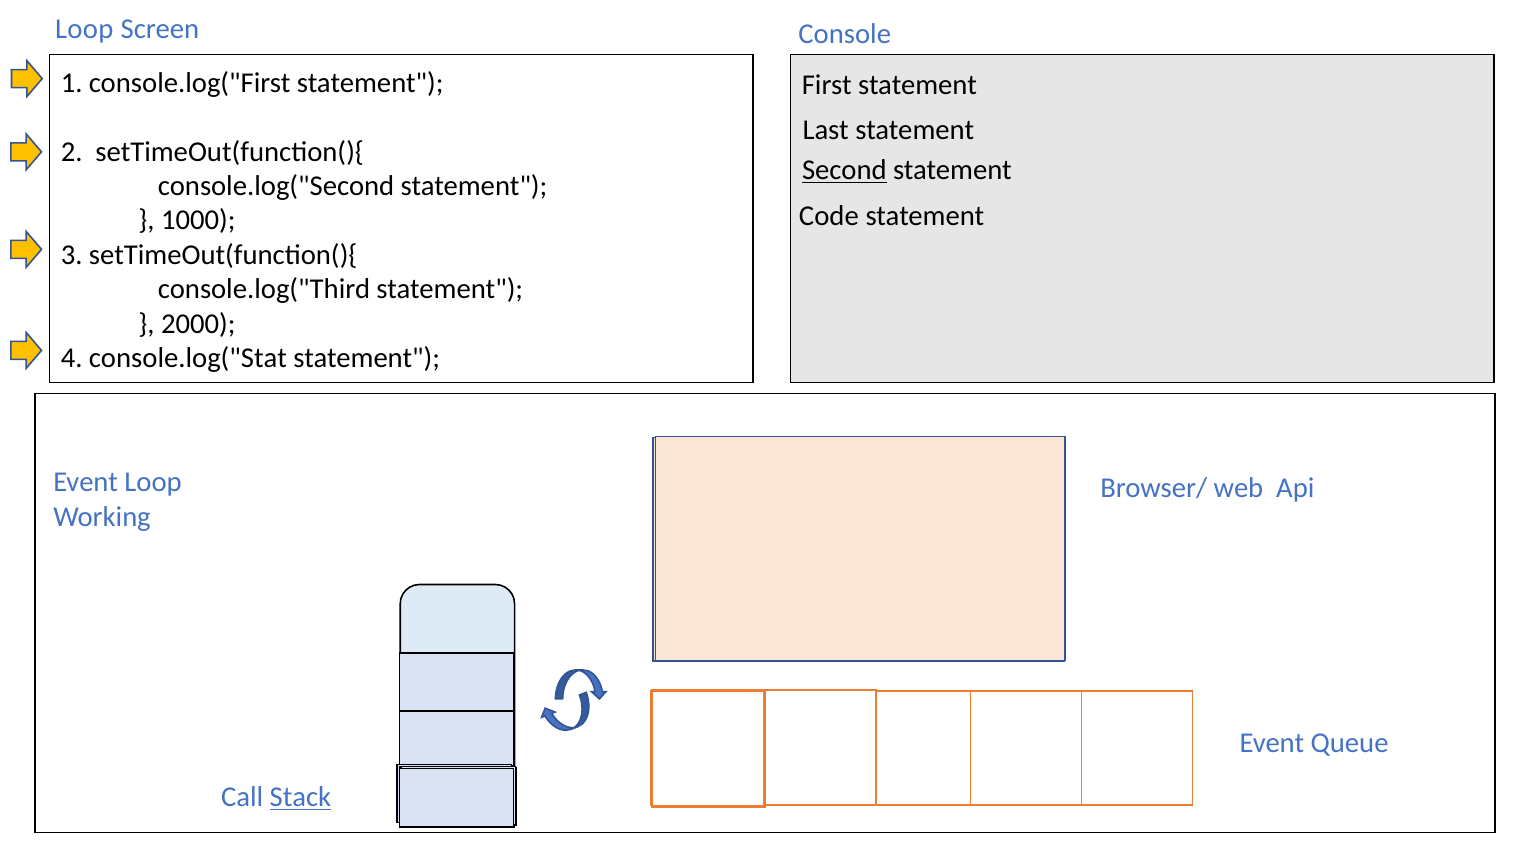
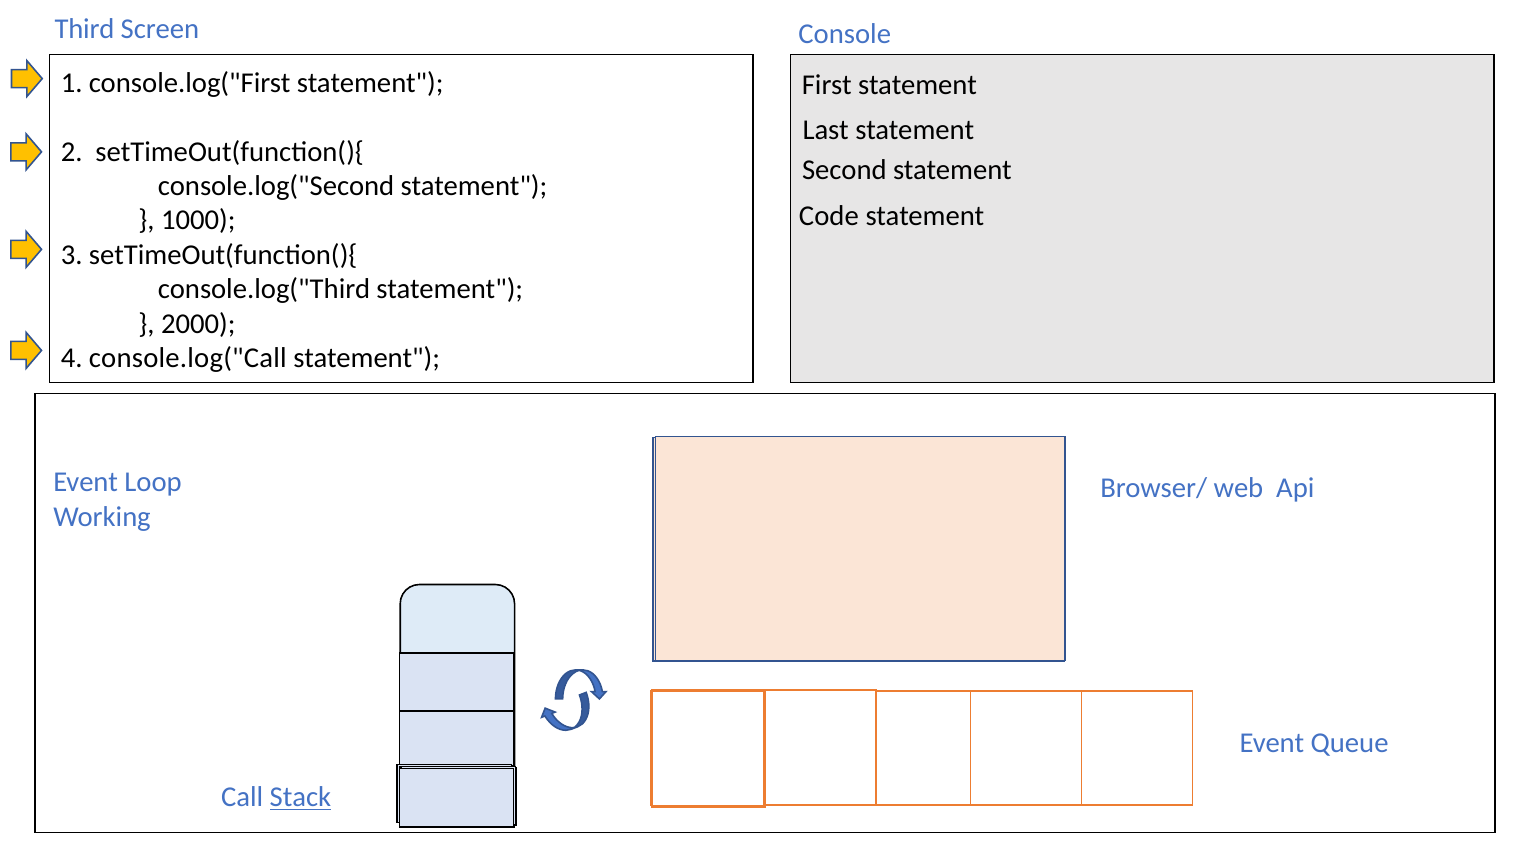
Loop: Loop -> Third (85, 29)
Second underline: present -> none (844, 170)
console.log("Stat: console.log("Stat -> console.log("Call (188, 358)
